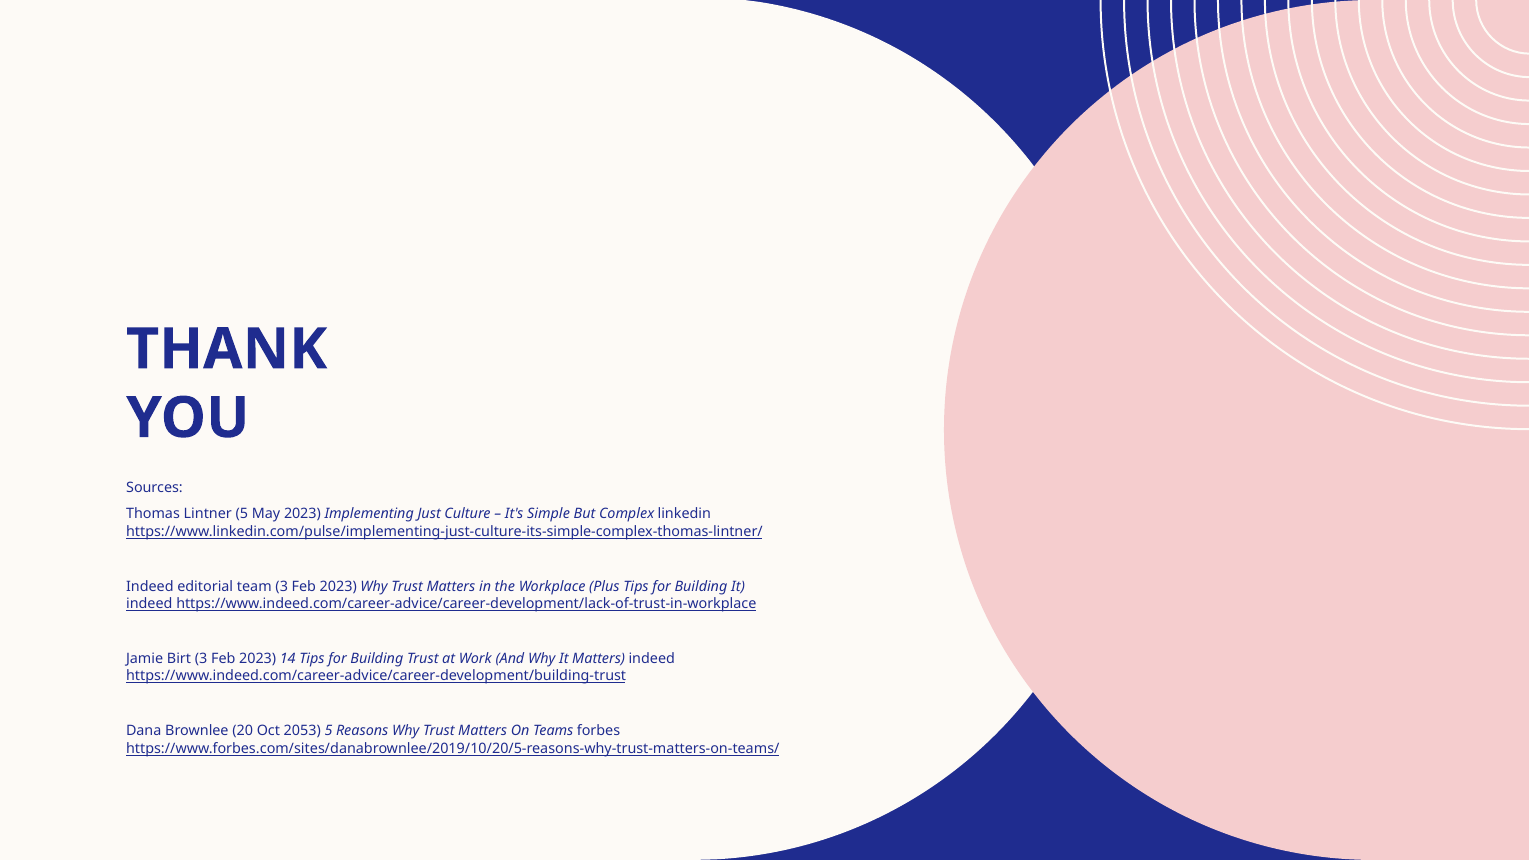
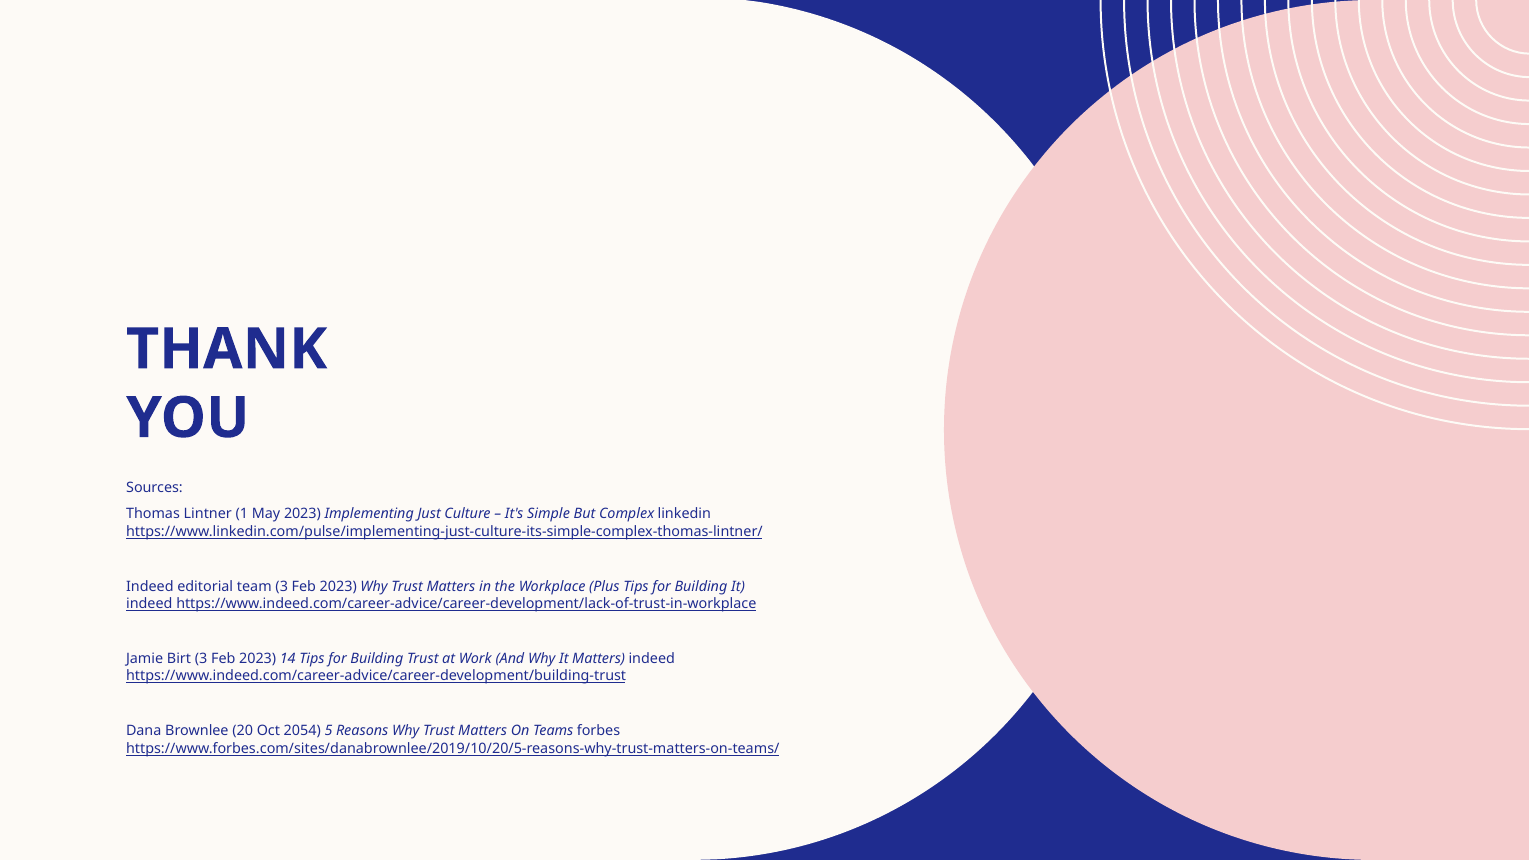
Lintner 5: 5 -> 1 (242, 514)
2053: 2053 -> 2054 (302, 731)
